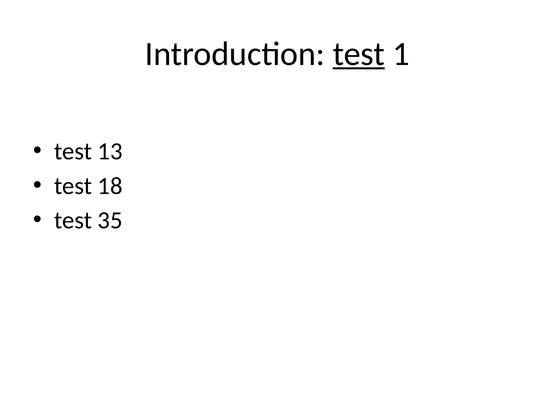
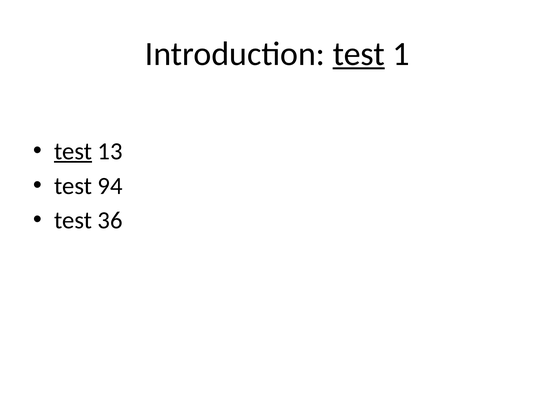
test underline: none -> present (73, 151)
18: 18 -> 94 (110, 186)
35: 35 -> 36 (110, 220)
